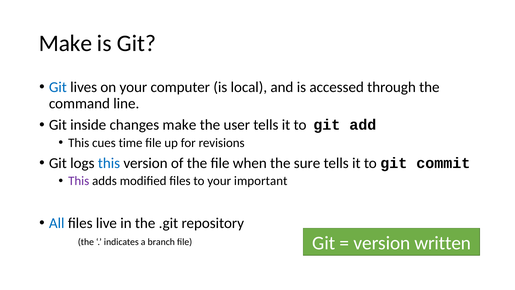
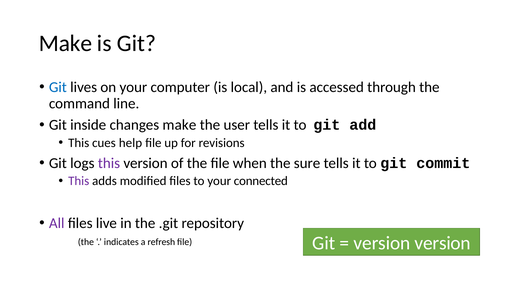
time: time -> help (130, 143)
this colour: blue -> purple (109, 163)
important: important -> connected (261, 181)
All colour: blue -> purple (57, 223)
branch: branch -> refresh (161, 242)
version written: written -> version (443, 243)
